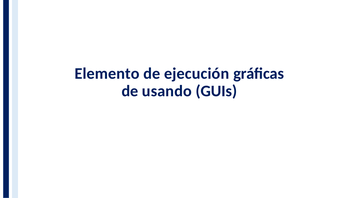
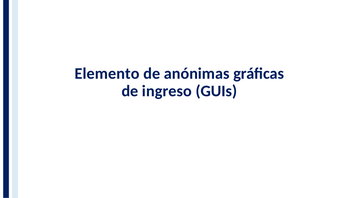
ejecución: ejecución -> anónimas (197, 74)
usando: usando -> ingreso (167, 91)
